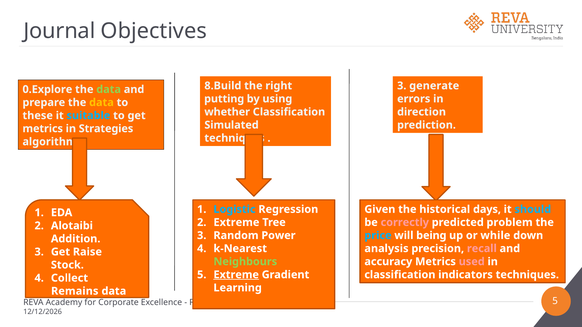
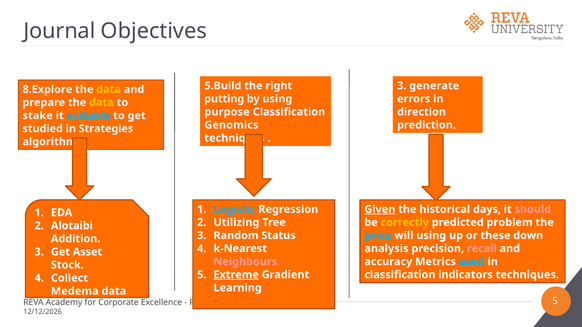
8.Build: 8.Build -> 5.Build (223, 86)
0.Explore: 0.Explore -> 8.Explore (47, 89)
data colour: light green -> yellow (109, 89)
whether: whether -> purpose (227, 112)
these: these -> stake (38, 116)
Simulated: Simulated -> Genomics (231, 125)
metrics: metrics -> studied (43, 129)
Given underline: none -> present (380, 210)
should colour: light blue -> pink (533, 210)
Extreme: Extreme -> Utilizing (236, 223)
correctly colour: pink -> yellow (405, 223)
Power: Power -> Status (278, 236)
will being: being -> using (431, 236)
while: while -> these (495, 236)
Raise: Raise -> Asset (87, 252)
Neighbours colour: light green -> pink (245, 262)
used colour: pink -> light blue (472, 262)
Remains: Remains -> Medema (75, 291)
